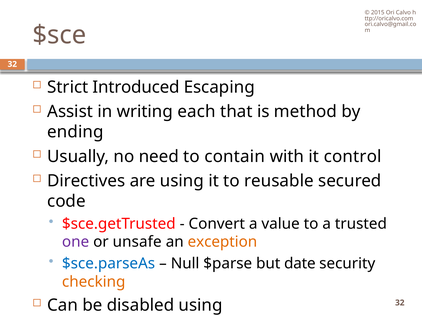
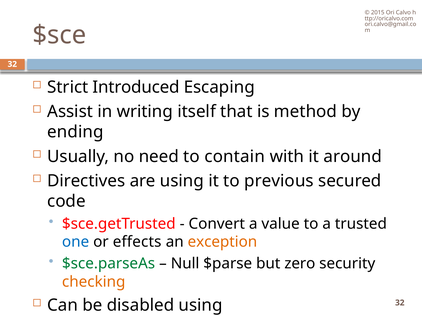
each: each -> itself (197, 112)
control: control -> around (353, 157)
reusable: reusable -> previous (279, 181)
one colour: purple -> blue (76, 242)
unsafe: unsafe -> effects (137, 242)
$sce.parseAs colour: blue -> green (109, 264)
date: date -> zero (300, 264)
